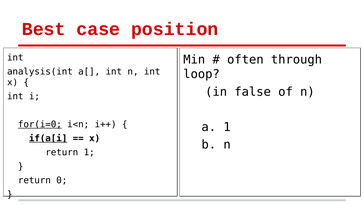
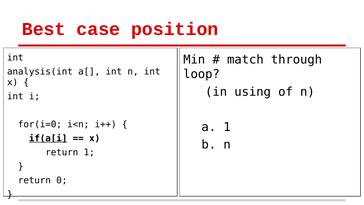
often: often -> match (245, 60)
false: false -> using (253, 92)
for(i=0 underline: present -> none (40, 124)
